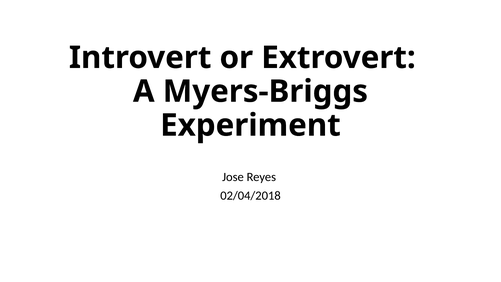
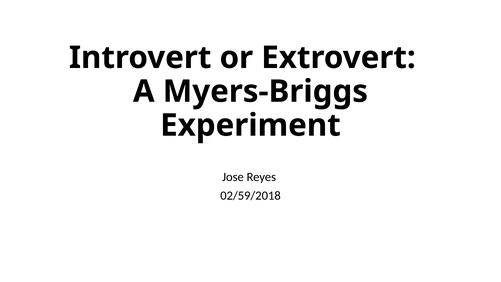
02/04/2018: 02/04/2018 -> 02/59/2018 (250, 196)
